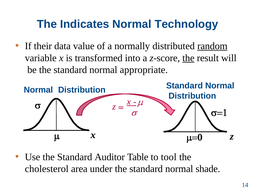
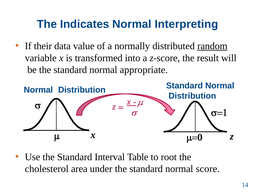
Technology: Technology -> Interpreting (186, 24)
the underline: present -> none (188, 58)
Auditor: Auditor -> Interval (110, 156)
tool: tool -> root (169, 156)
shade: shade -> score (208, 168)
